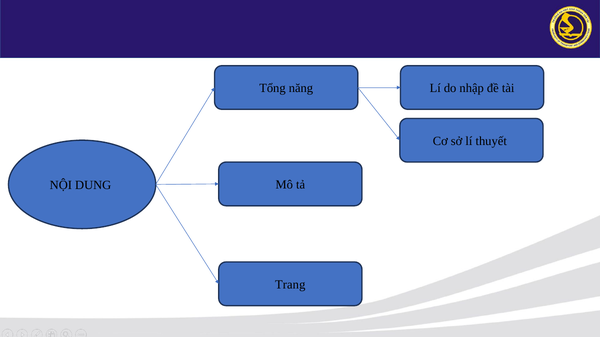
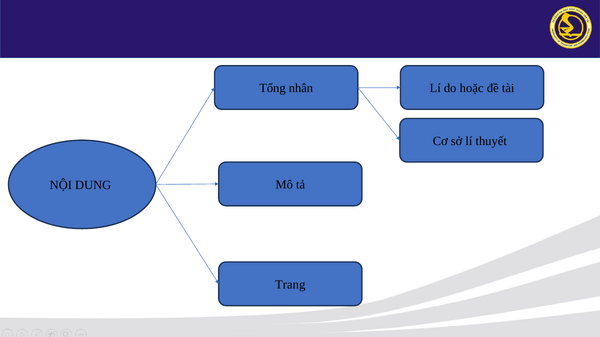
năng: năng -> nhân (301, 88)
nhập: nhập -> hoặc (472, 88)
